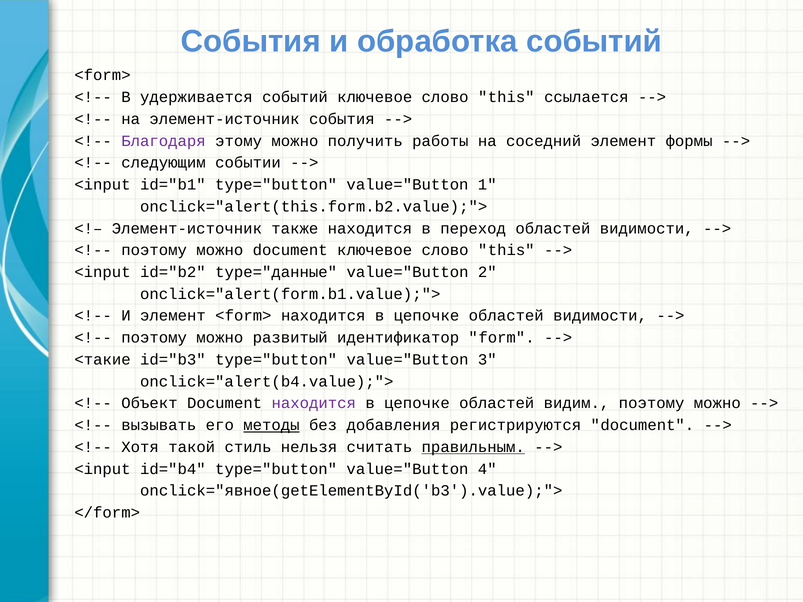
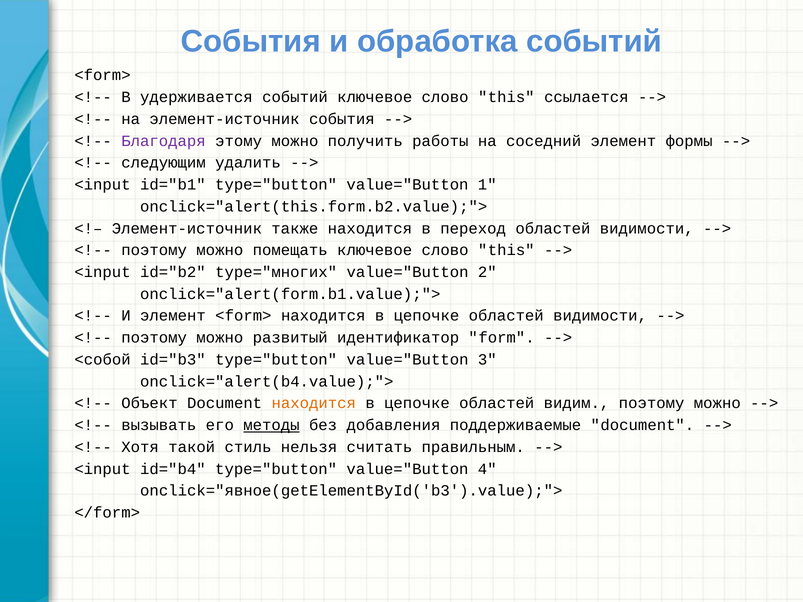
событии: событии -> удалить (248, 163)
можно document: document -> помещать (290, 250)
type="данные: type="данные -> type="многих (276, 272)
<такие: <такие -> <собой (103, 360)
находится colour: purple -> orange (314, 403)
регистрируются: регистрируются -> поддерживаемые (515, 425)
правильным underline: present -> none (473, 447)
